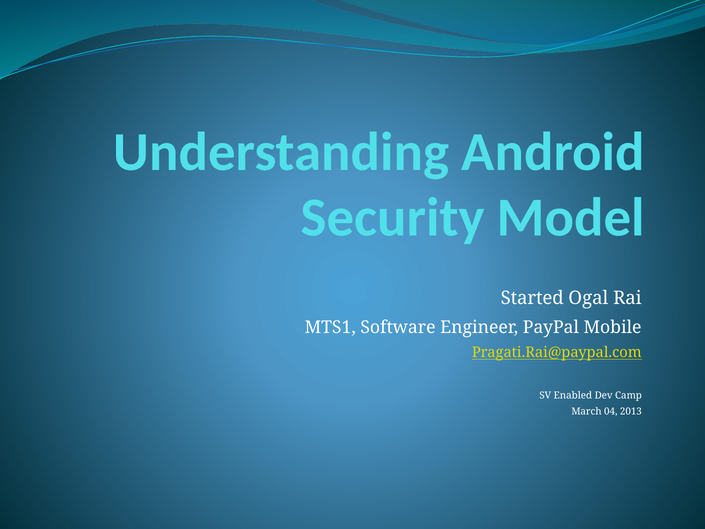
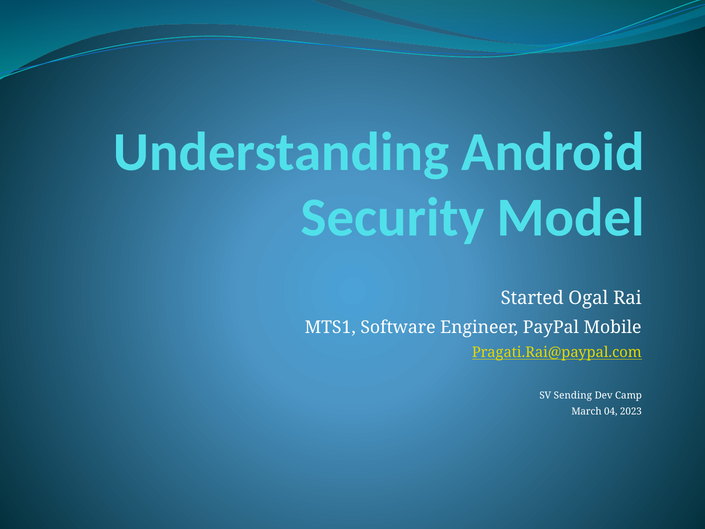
Enabled: Enabled -> Sending (573, 396)
2013: 2013 -> 2023 (631, 411)
